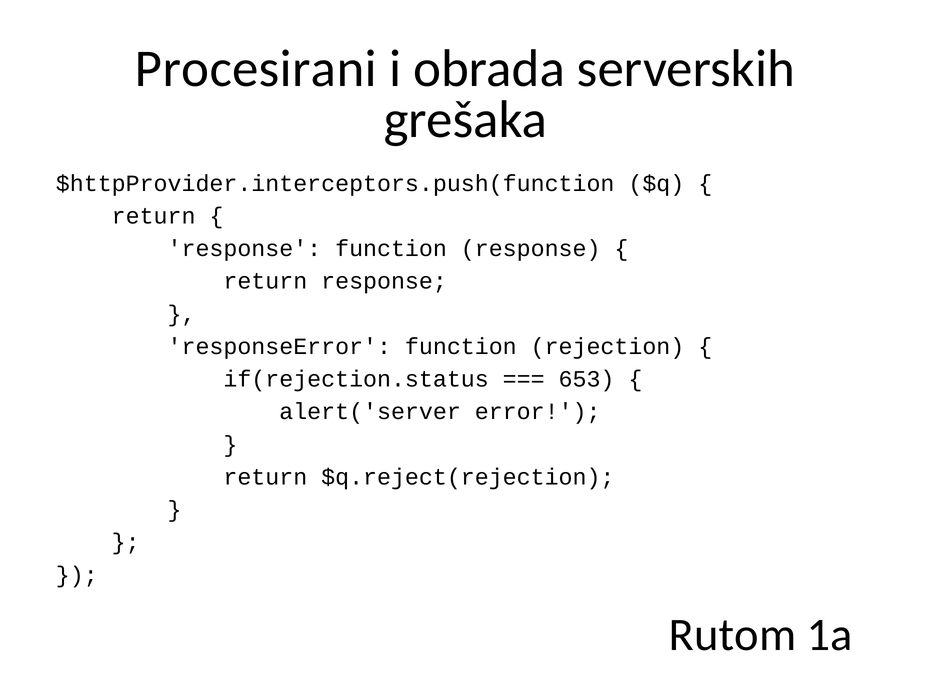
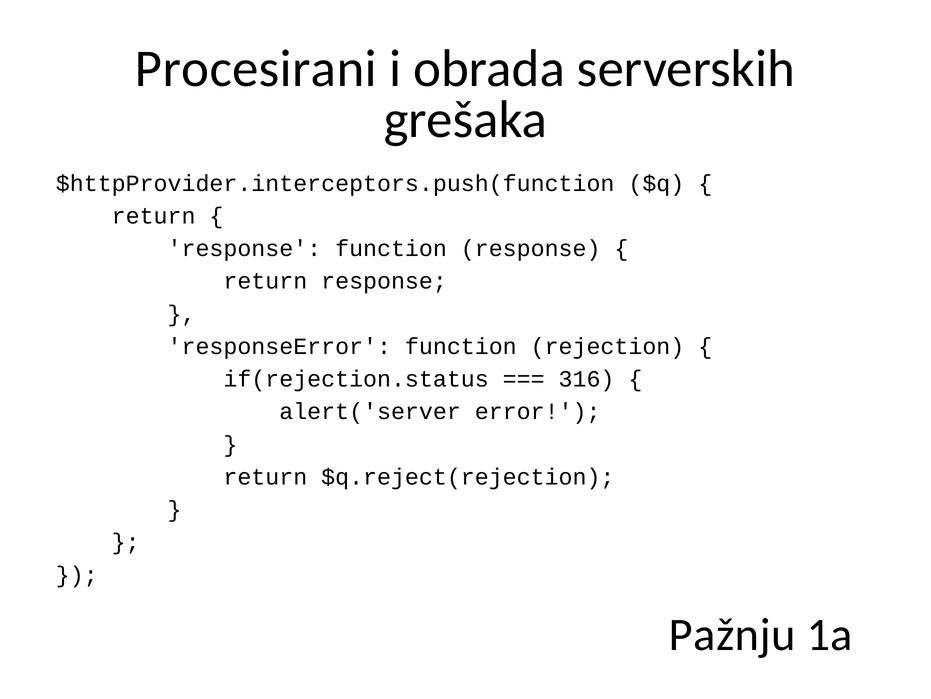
653: 653 -> 316 (587, 379)
Rutom: Rutom -> Pažnju (732, 634)
